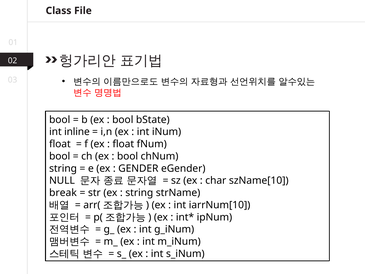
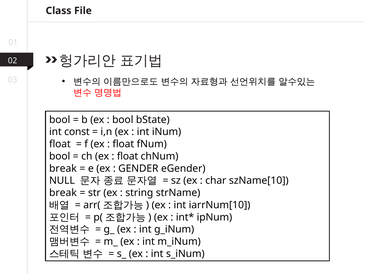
inline: inline -> const (77, 132)
bool: bool -> float (128, 156)
string: string -> break (63, 168)
